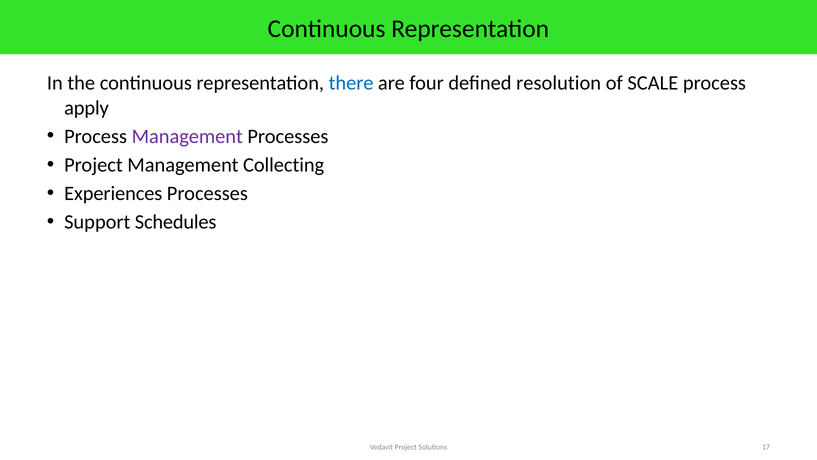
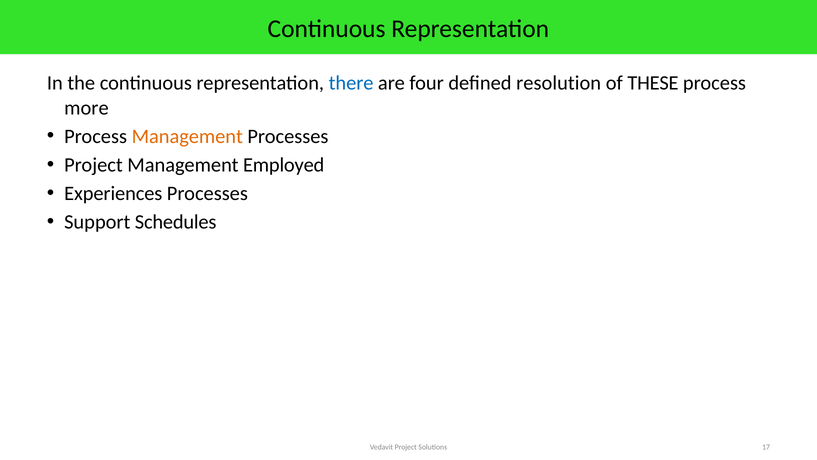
SCALE: SCALE -> THESE (653, 83)
apply: apply -> more (86, 108)
Management colour: purple -> orange (187, 136)
Collecting: Collecting -> Employed (284, 165)
